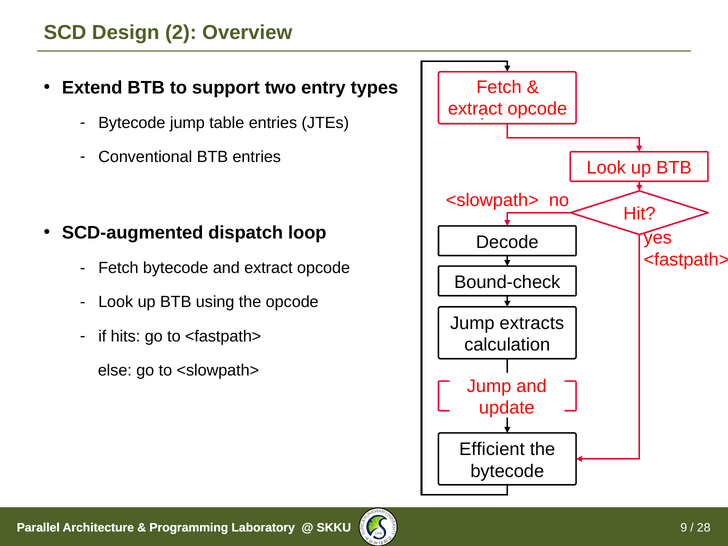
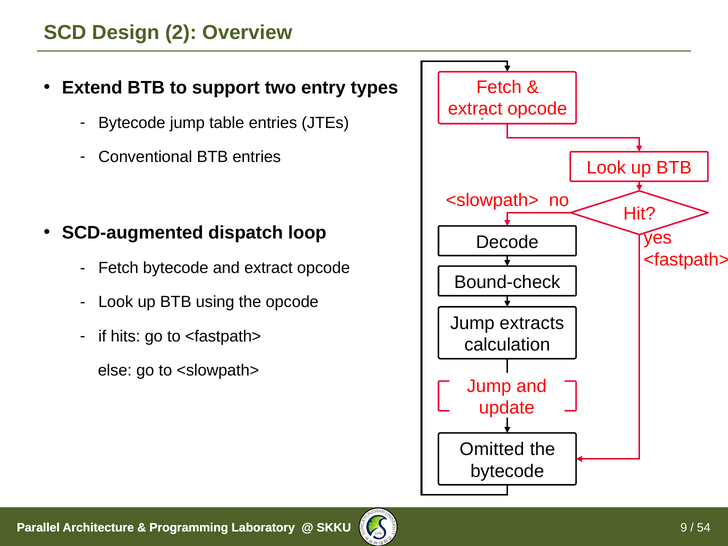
Efficient: Efficient -> Omitted (492, 449)
28: 28 -> 54 (704, 528)
